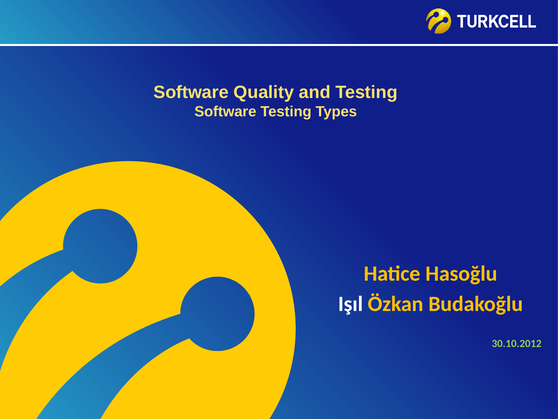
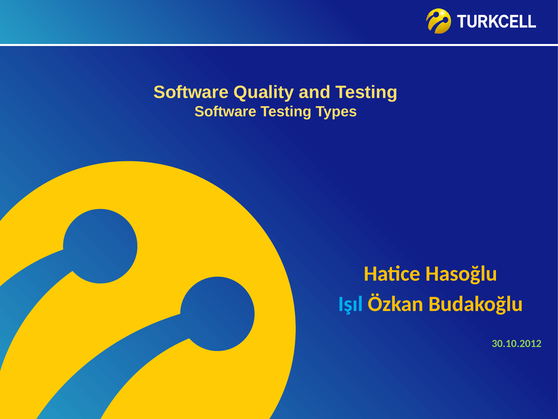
Işıl colour: white -> light blue (351, 304)
